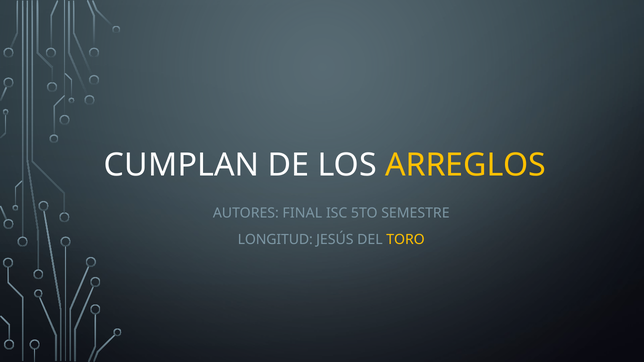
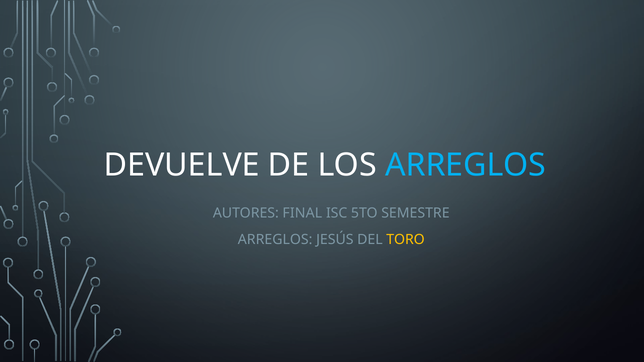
CUMPLAN: CUMPLAN -> DEVUELVE (182, 165)
ARREGLOS colour: yellow -> light blue (466, 165)
LONGITUD: LONGITUD -> ARREGLOS (275, 240)
